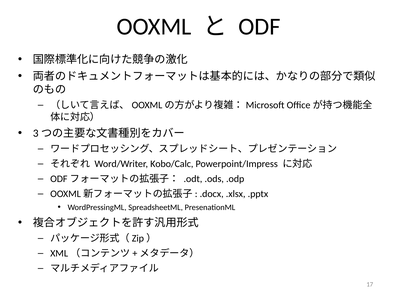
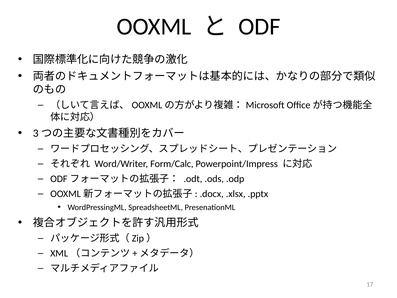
Kobo/Calc: Kobo/Calc -> Form/Calc (172, 164)
